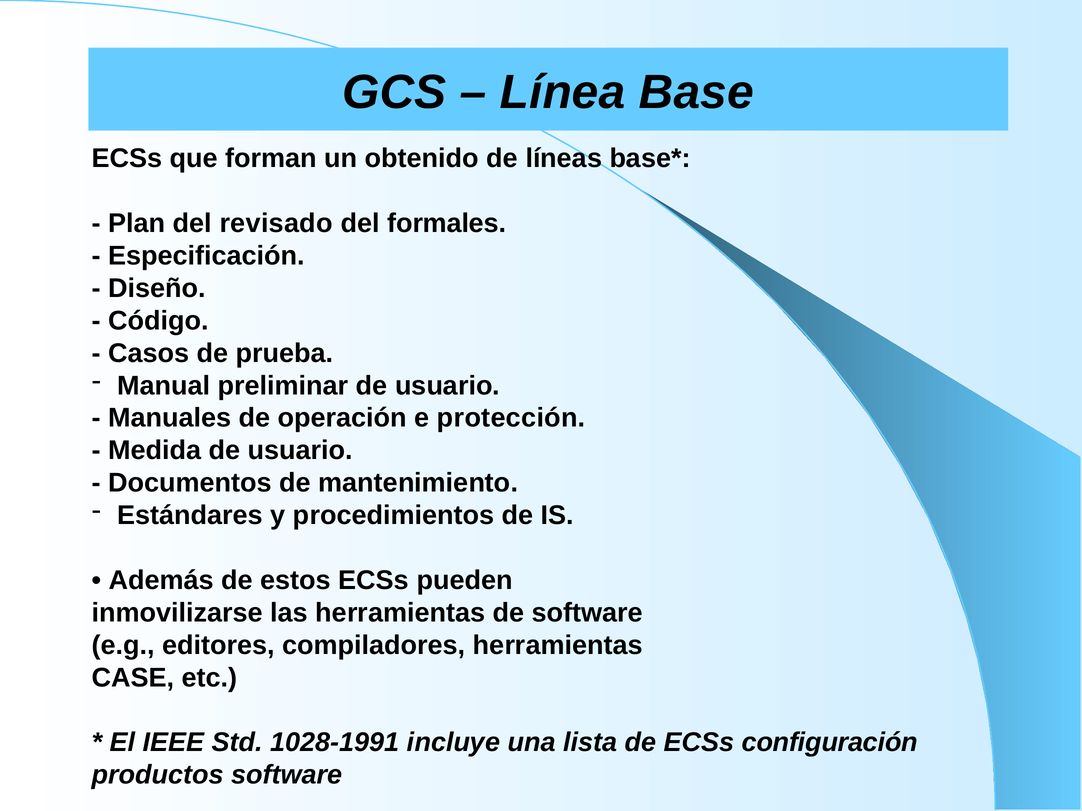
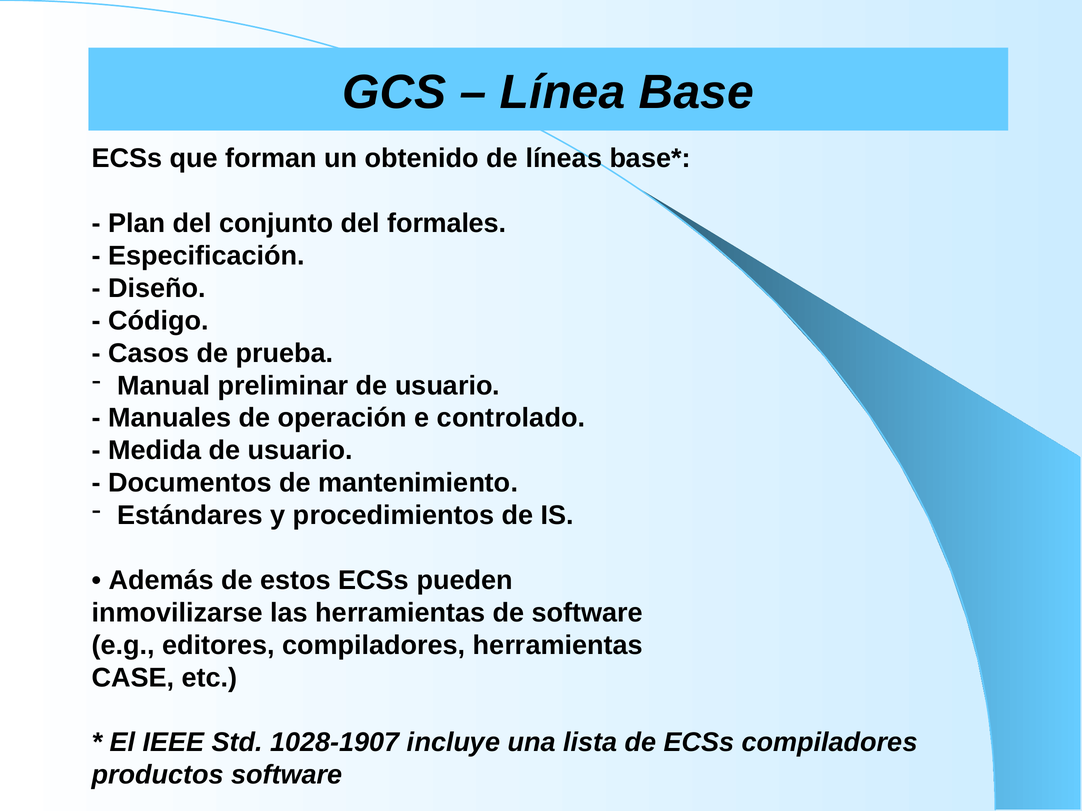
revisado: revisado -> conjunto (276, 224)
protección: protección -> controlado (511, 418)
1028-1991: 1028-1991 -> 1028-1907 (335, 743)
ECSs configuración: configuración -> compiladores (830, 743)
